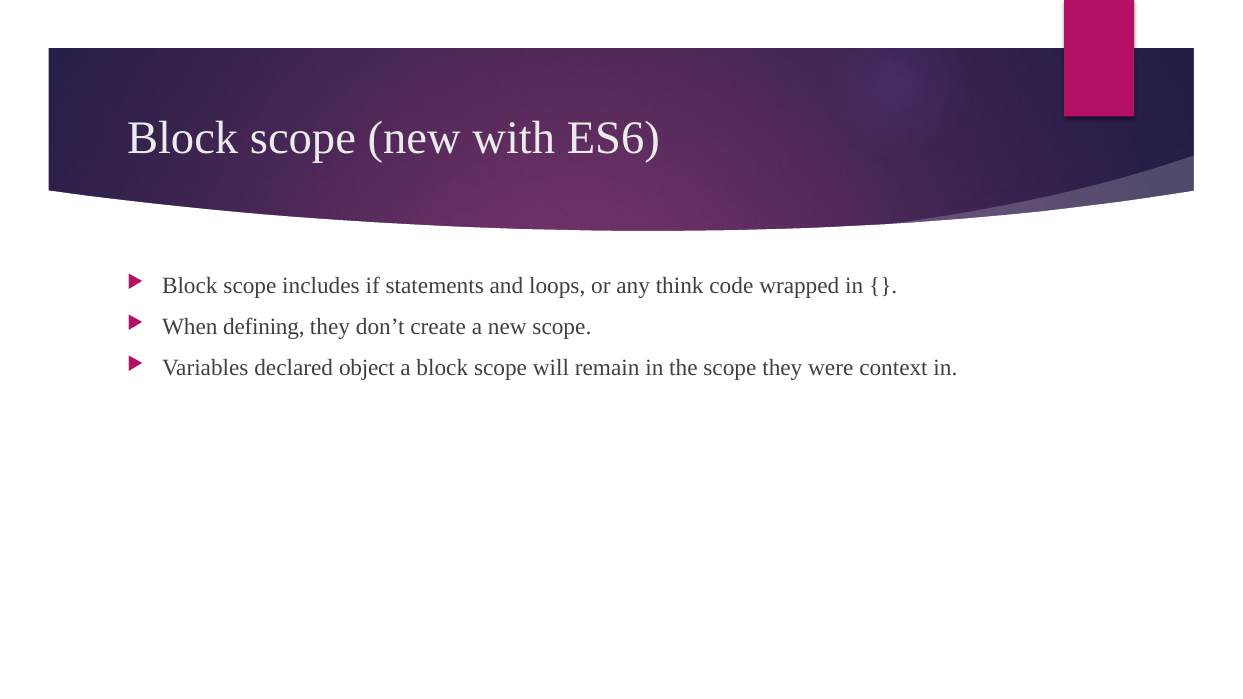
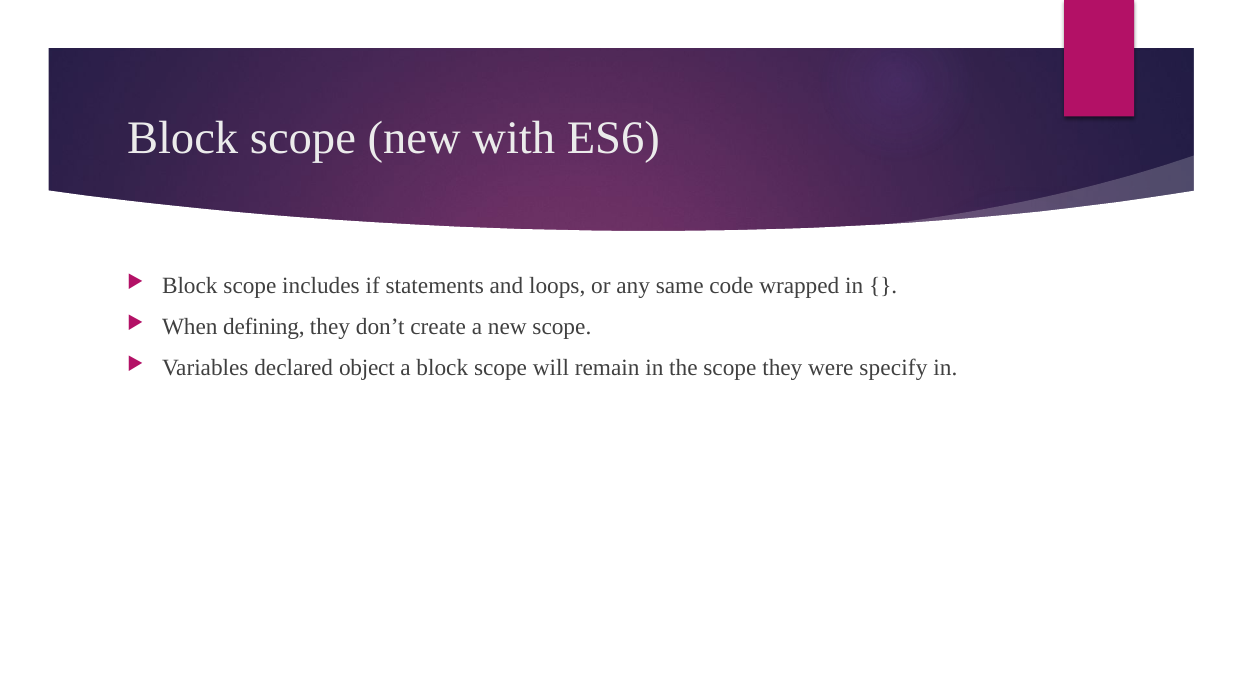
think: think -> same (680, 286)
context: context -> specify (893, 368)
